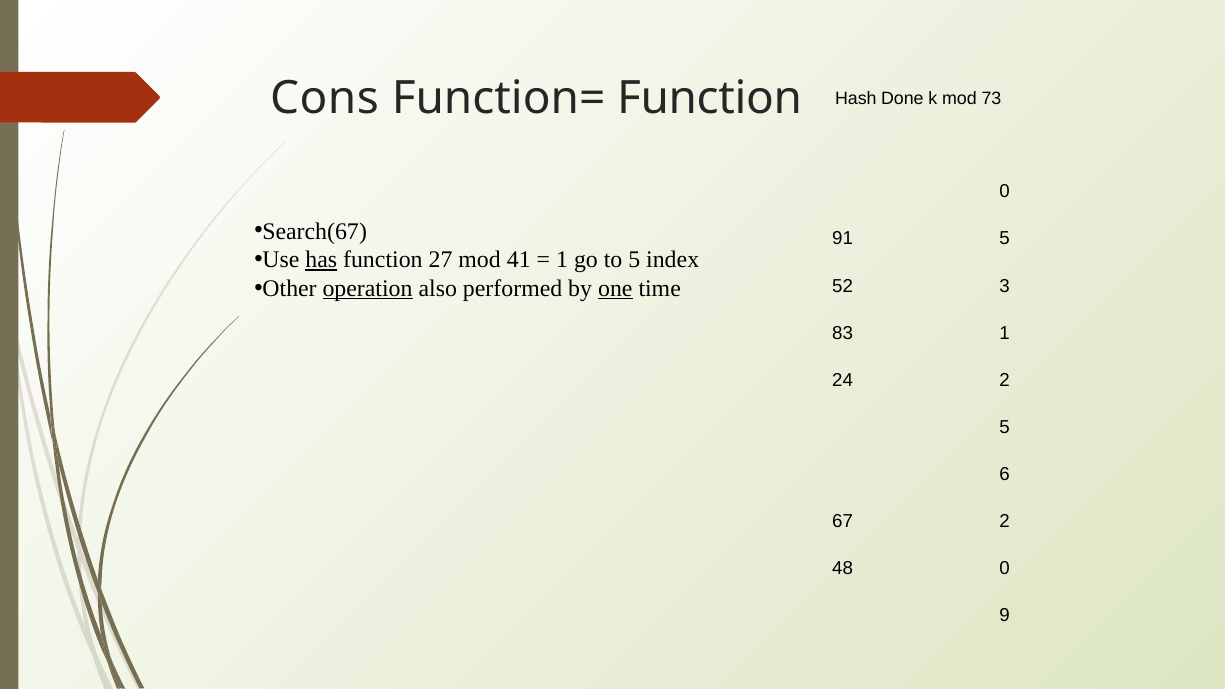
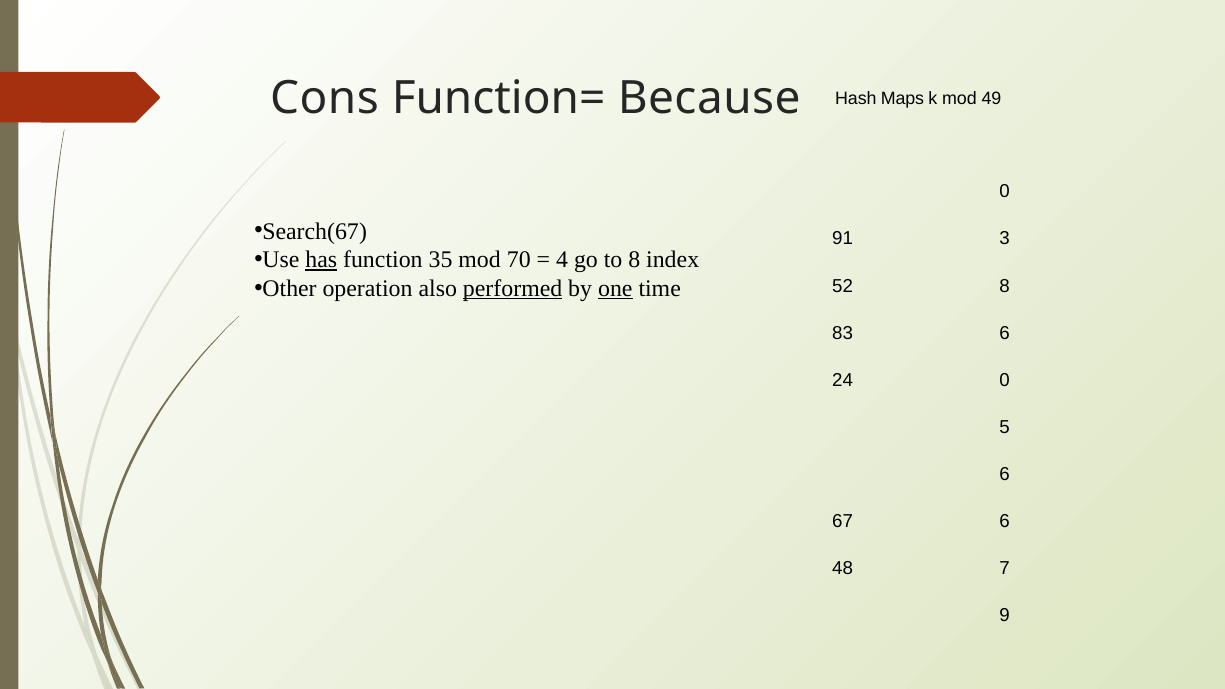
Function= Function: Function -> Because (709, 98)
Done: Done -> Maps (902, 99)
73: 73 -> 49 (991, 99)
91 5: 5 -> 3 (1005, 239)
27: 27 -> 35 (441, 260)
41: 41 -> 70 (519, 260)
1: 1 -> 4 (562, 260)
to 5: 5 -> 8 (634, 260)
operation underline: present -> none (368, 288)
performed underline: none -> present (513, 288)
52 3: 3 -> 8 (1005, 286)
83 1: 1 -> 6 (1005, 333)
24 2: 2 -> 0 (1005, 380)
67 2: 2 -> 6 (1005, 521)
48 0: 0 -> 7 (1005, 568)
